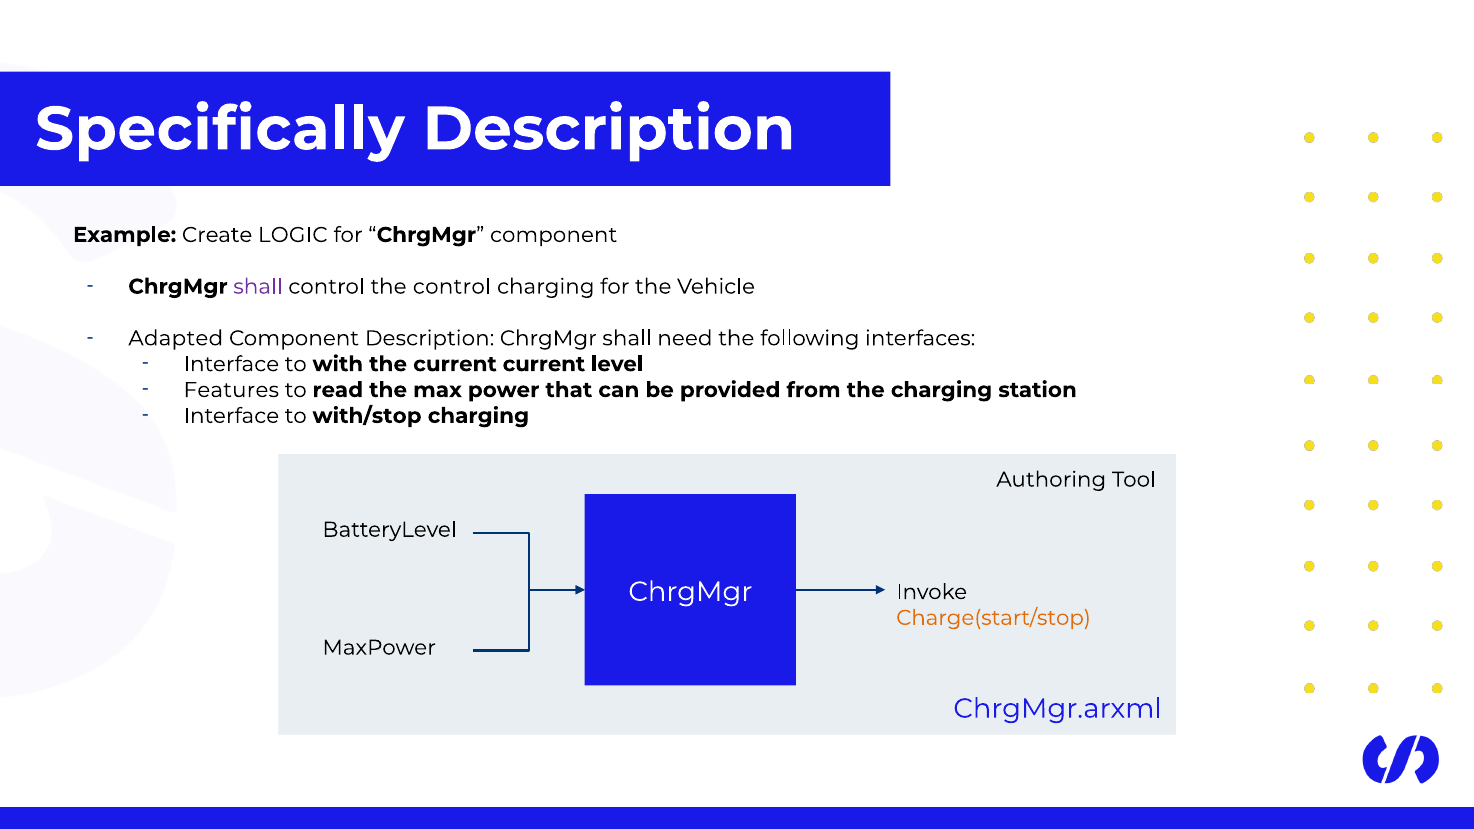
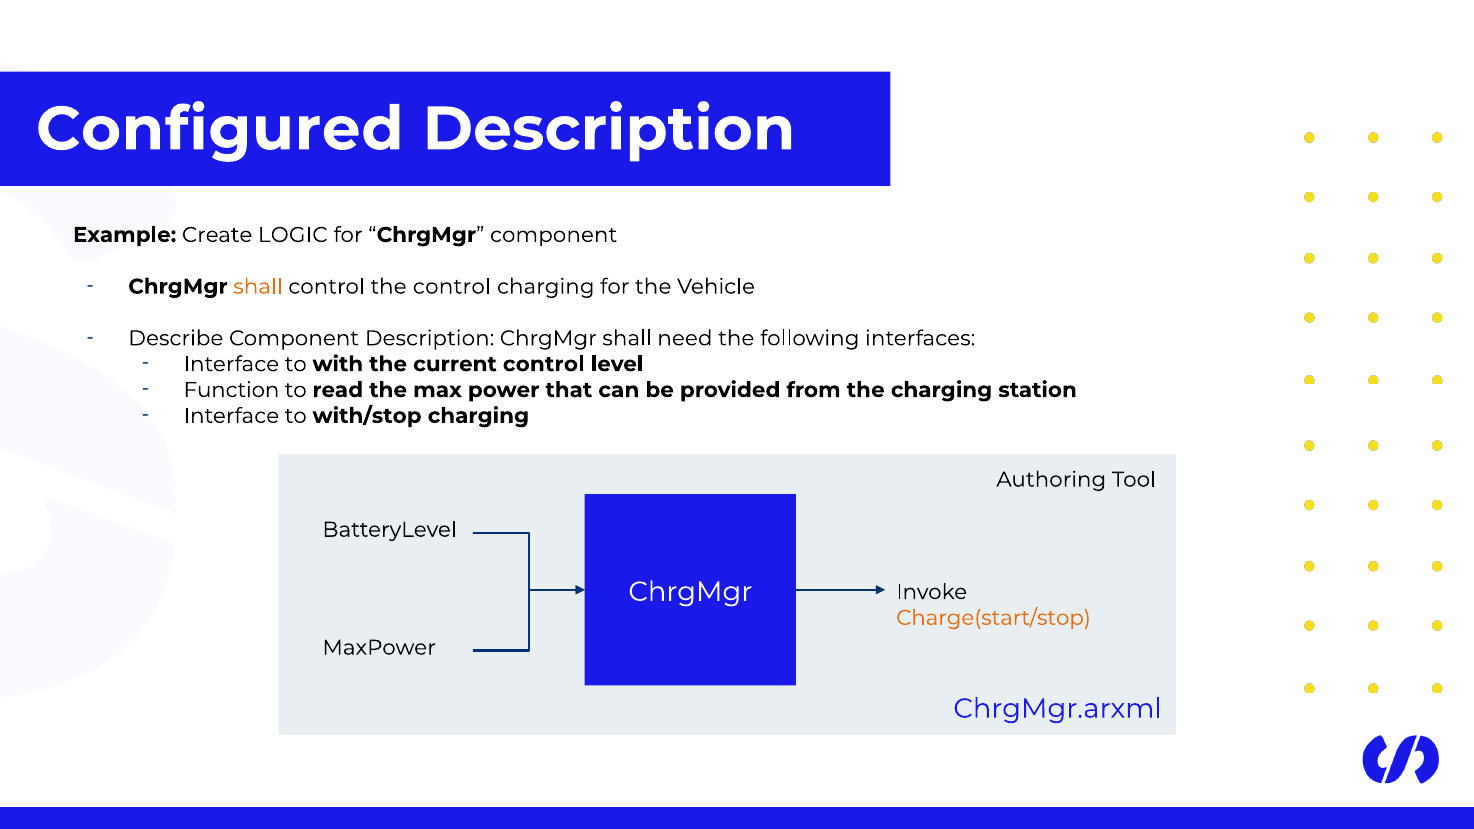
Specifically: Specifically -> Configured (220, 129)
shall colour: purple -> orange (258, 287)
Adapted: Adapted -> Describe (176, 338)
current current: current -> control (544, 364)
Features: Features -> Function (231, 390)
